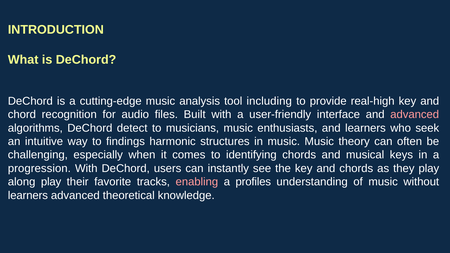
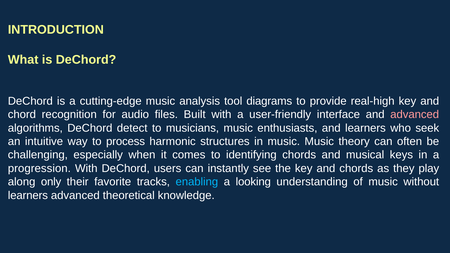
including: including -> diagrams (269, 101)
findings: findings -> process (126, 142)
along play: play -> only (51, 182)
enabling colour: pink -> light blue (197, 182)
profiles: profiles -> looking (253, 182)
